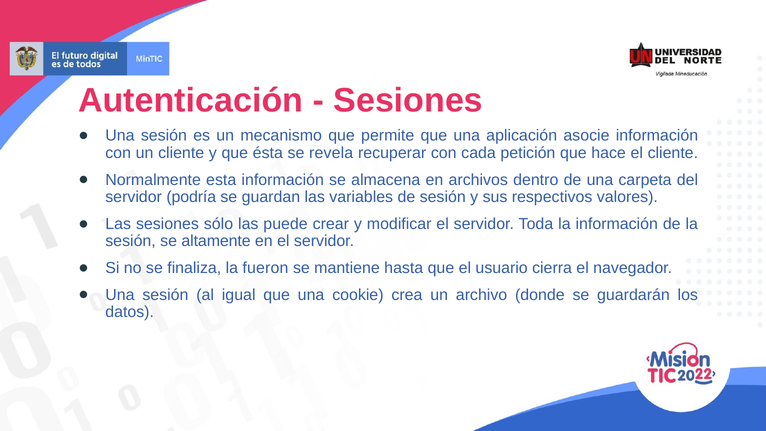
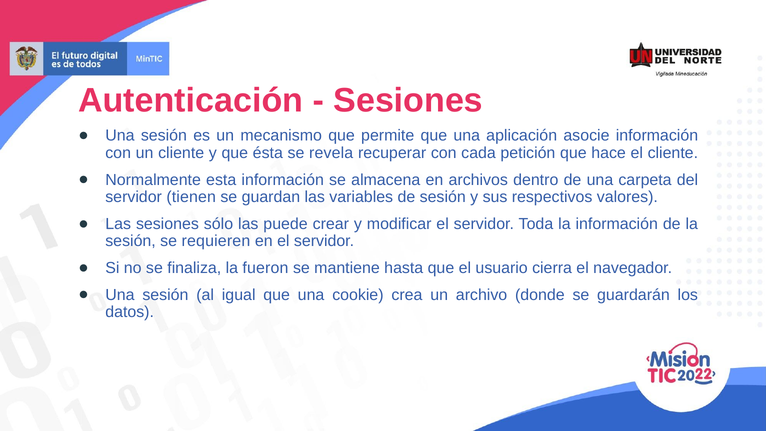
podría: podría -> tienen (191, 197)
altamente: altamente -> requieren (216, 241)
